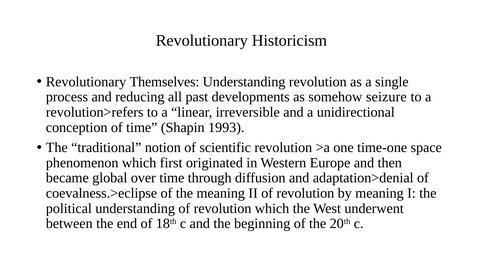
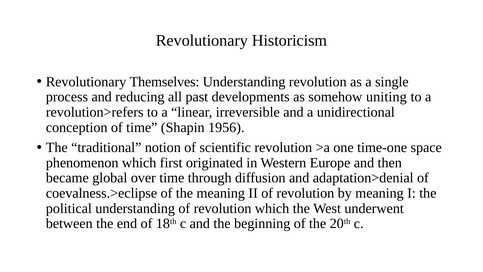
seizure: seizure -> uniting (386, 97)
1993: 1993 -> 1956 (226, 127)
